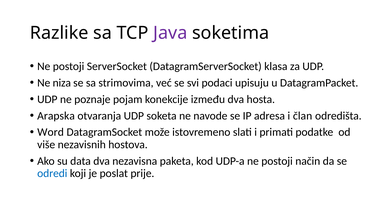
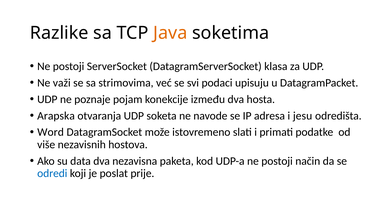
Java colour: purple -> orange (170, 33)
niza: niza -> važi (62, 83)
član: član -> jesu (303, 115)
